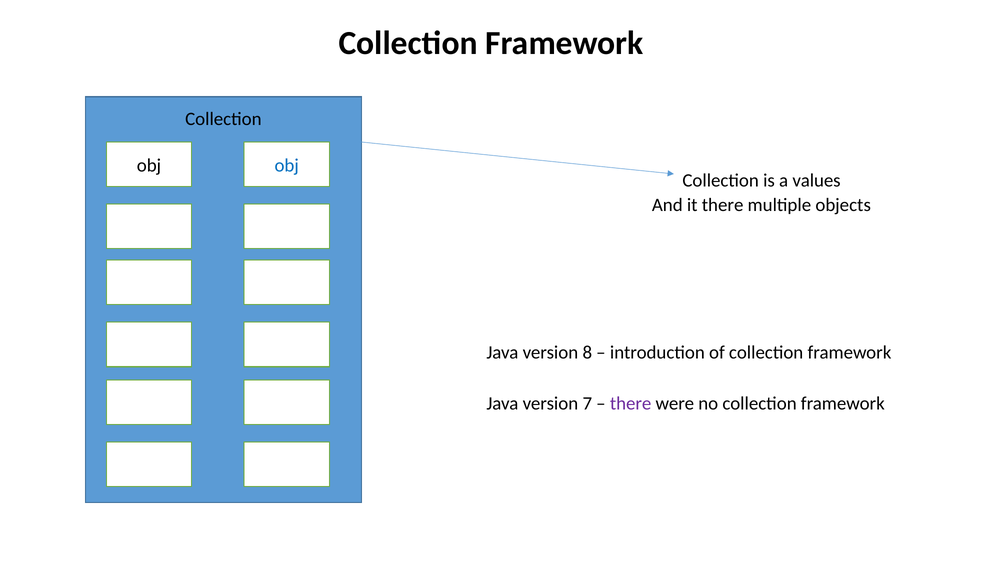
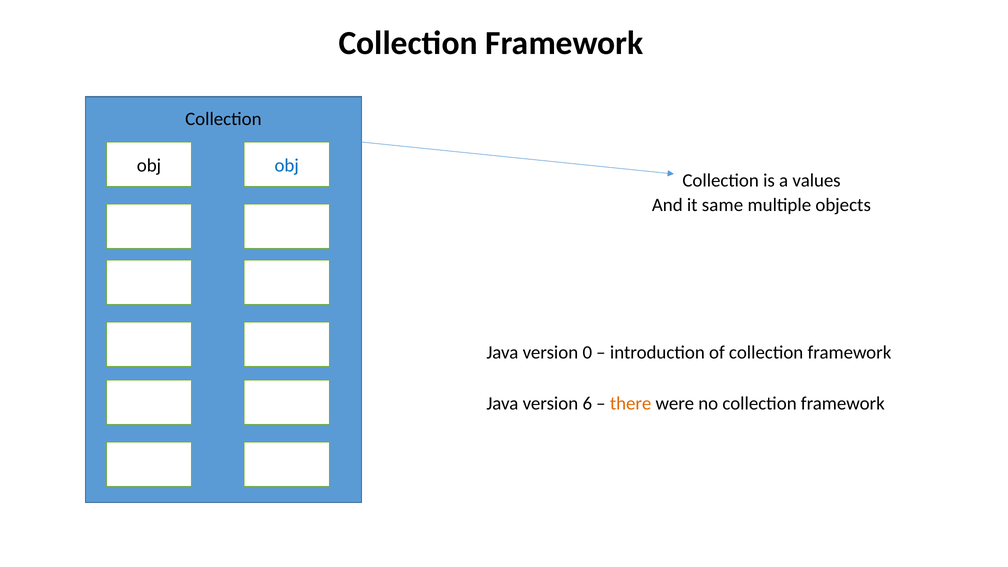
it there: there -> same (723, 205)
8: 8 -> 0 (587, 353)
7: 7 -> 6 (587, 403)
there colour: purple -> orange (631, 403)
